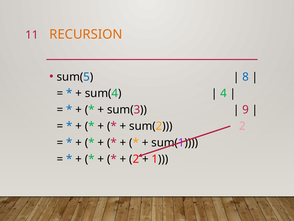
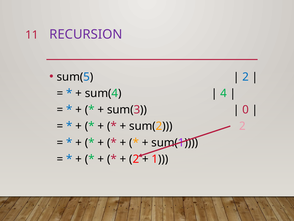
RECURSION colour: orange -> purple (86, 34)
8: 8 -> 2 (246, 77)
9: 9 -> 0 (246, 109)
